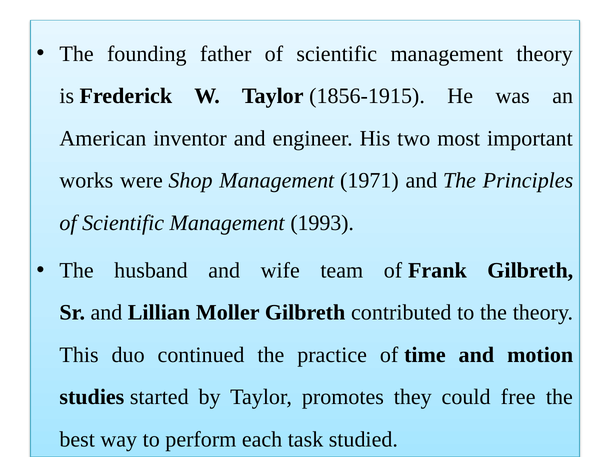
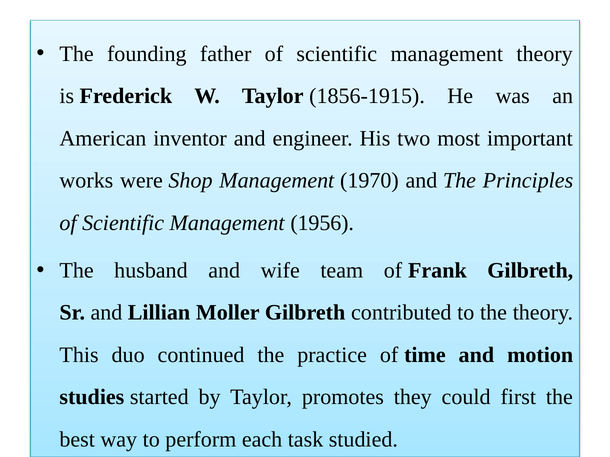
1971: 1971 -> 1970 (369, 181)
1993: 1993 -> 1956 (322, 223)
free: free -> first (518, 398)
